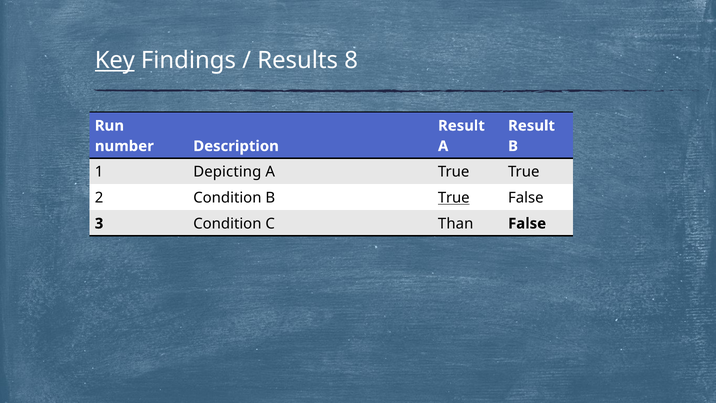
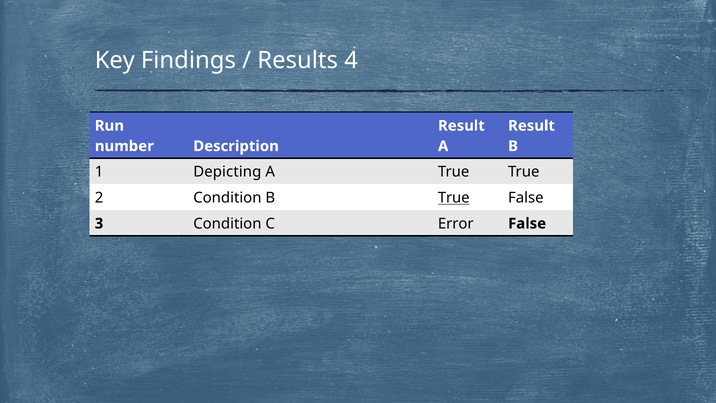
Key underline: present -> none (115, 60)
8: 8 -> 4 (351, 60)
Than: Than -> Error (456, 224)
